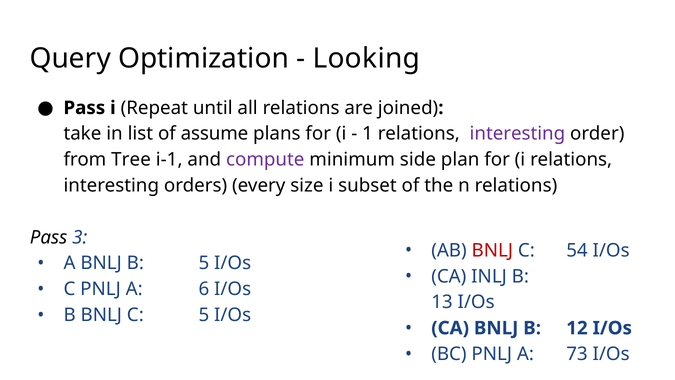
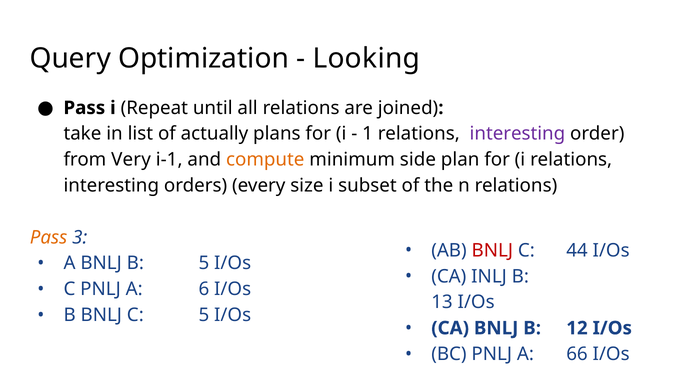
assume: assume -> actually (214, 134)
Tree: Tree -> Very (131, 160)
compute colour: purple -> orange (265, 160)
Pass colour: black -> orange (49, 237)
54: 54 -> 44 (577, 250)
73: 73 -> 66 (577, 354)
